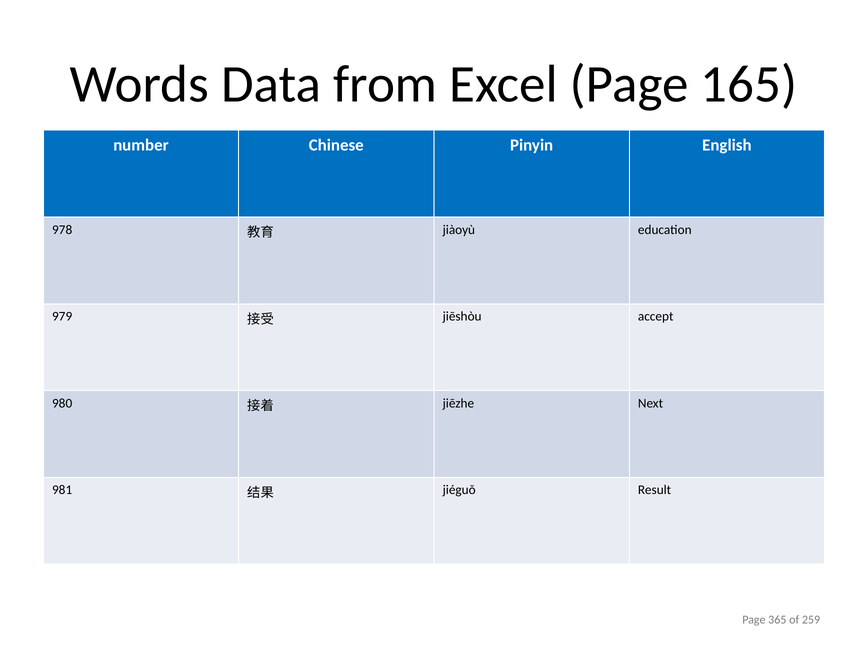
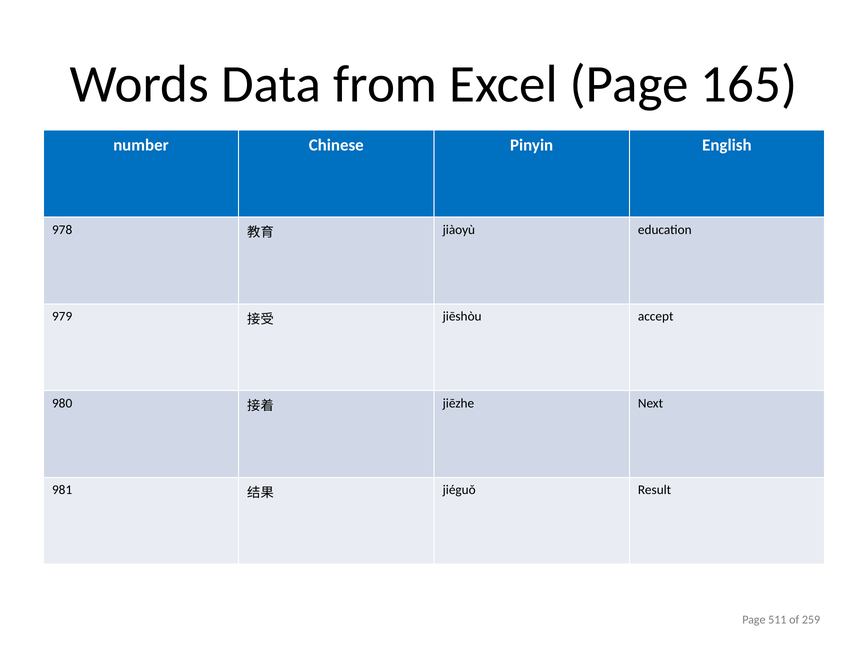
365: 365 -> 511 (777, 620)
